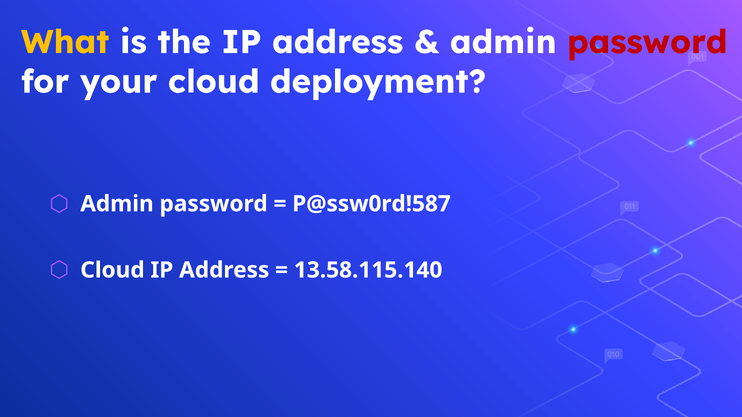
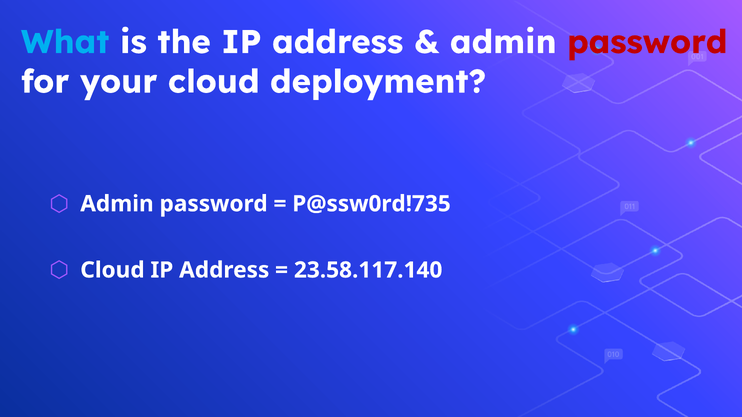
What colour: yellow -> light blue (65, 42)
P@ssw0rd!587: P@ssw0rd!587 -> P@ssw0rd!735 (371, 204)
13.58.115.140: 13.58.115.140 -> 23.58.117.140 (368, 270)
